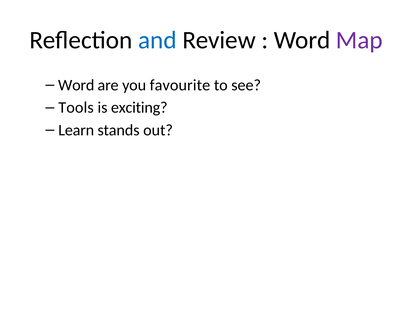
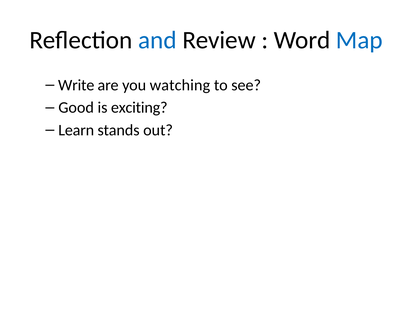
Map colour: purple -> blue (359, 40)
Word: Word -> Write (76, 85)
favourite: favourite -> watching (180, 85)
Tools: Tools -> Good (76, 108)
